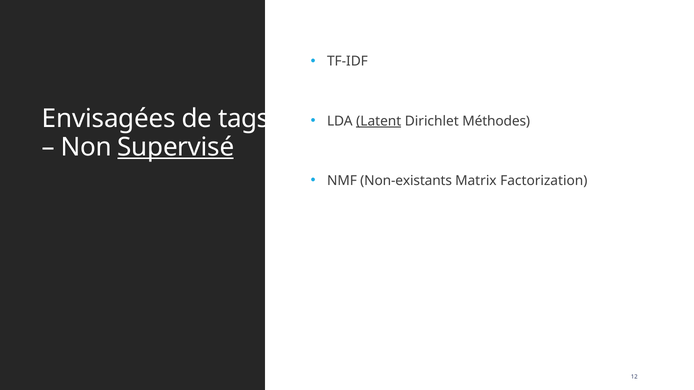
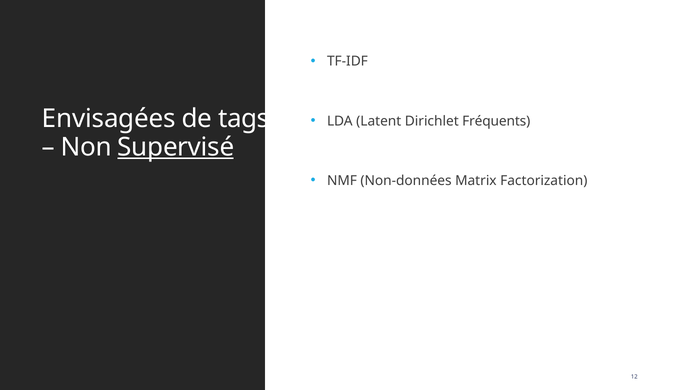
Latent underline: present -> none (379, 121)
Méthodes: Méthodes -> Fréquents (496, 121)
Non-existants: Non-existants -> Non-données (406, 181)
